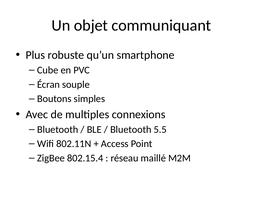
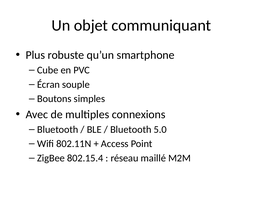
5.5: 5.5 -> 5.0 (160, 130)
